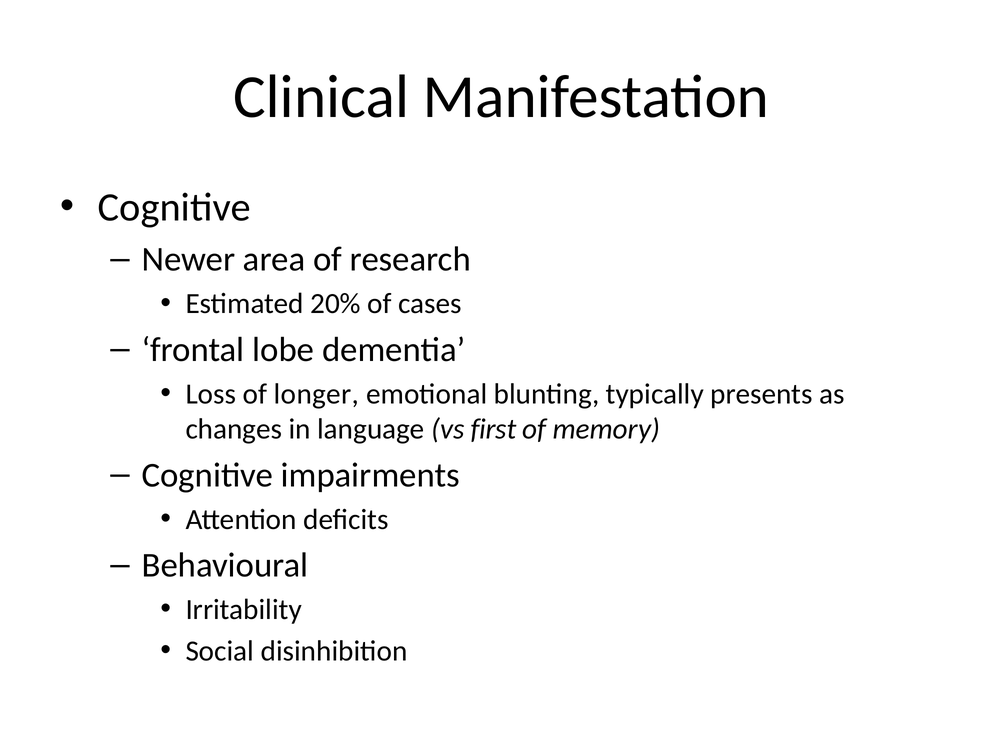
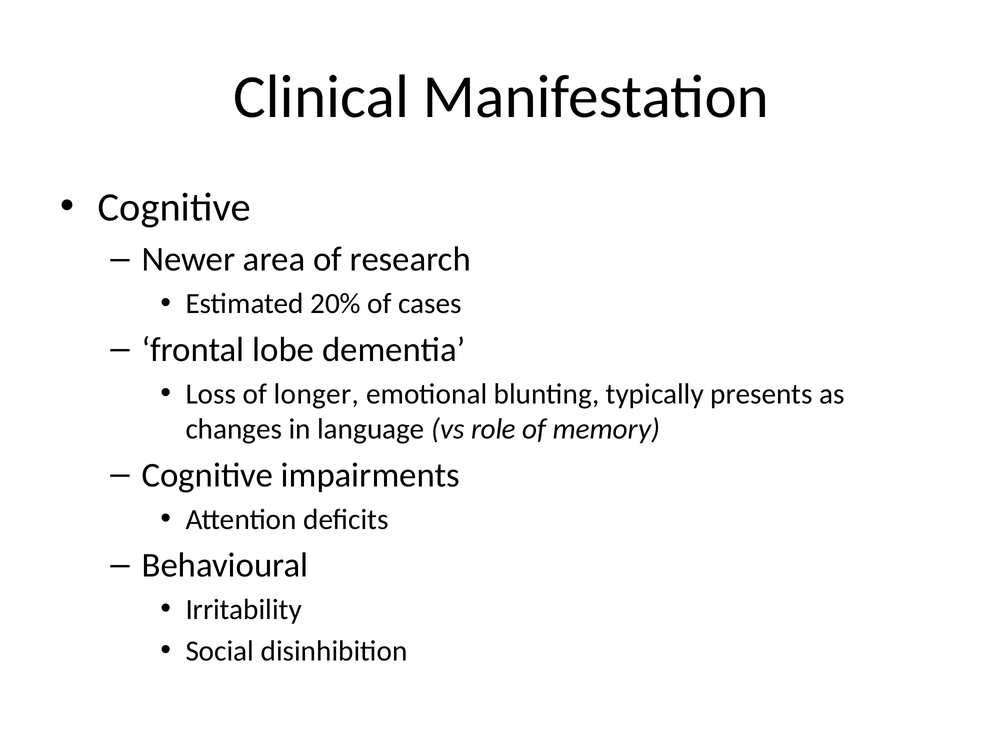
first: first -> role (494, 429)
